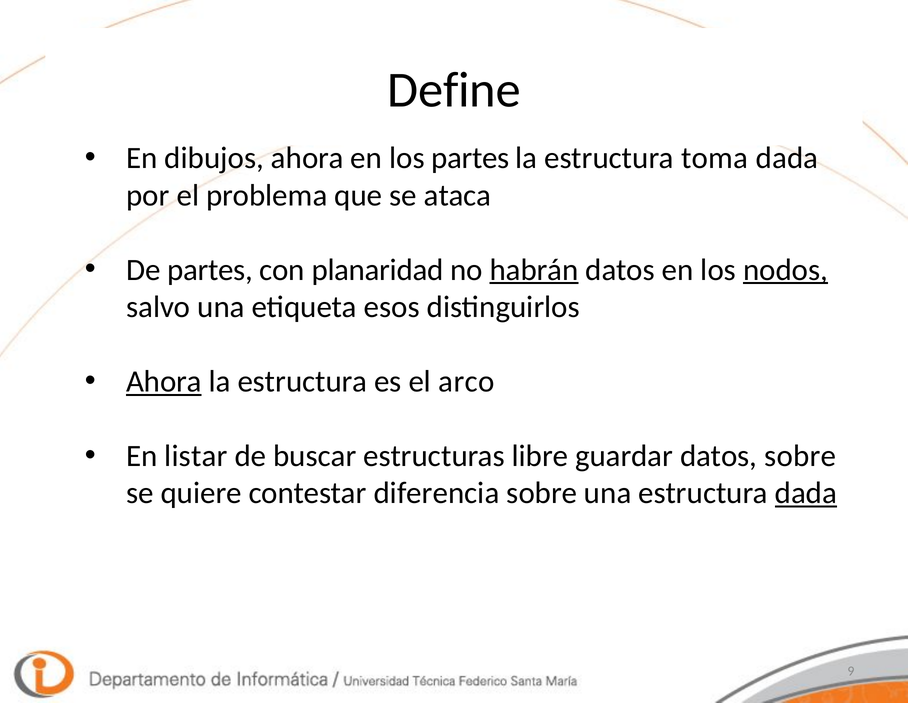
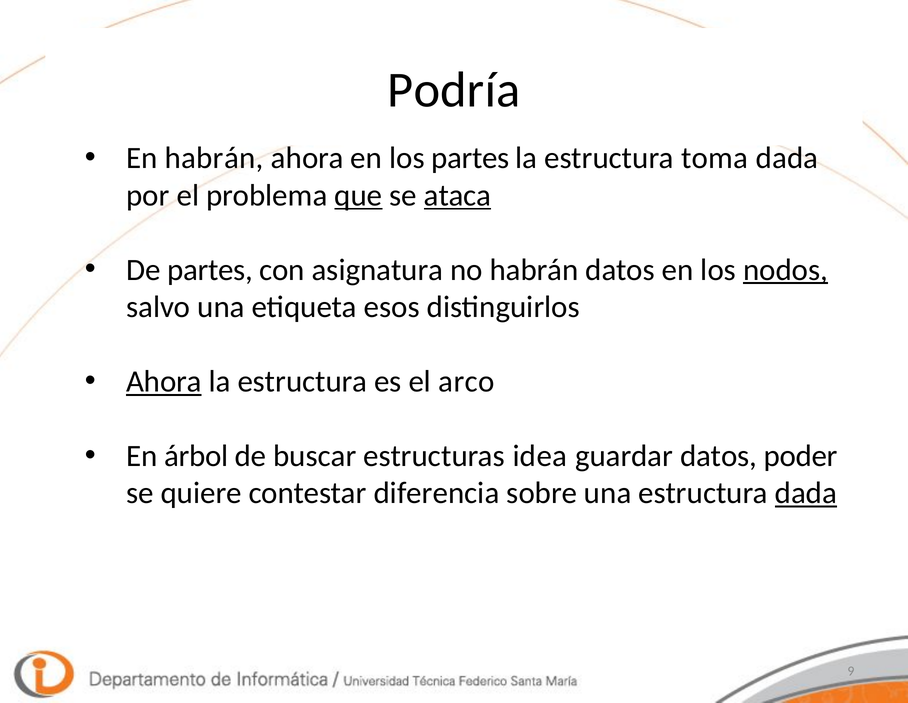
Define: Define -> Podría (454, 90)
En dibujos: dibujos -> habrán (214, 158)
que underline: none -> present (358, 195)
ataca underline: none -> present (458, 195)
planaridad: planaridad -> asignatura (377, 270)
habrán underline: present -> none (534, 270)
listar: listar -> árbol (196, 456)
libre: libre -> idea (540, 456)
datos sobre: sobre -> poder (801, 456)
